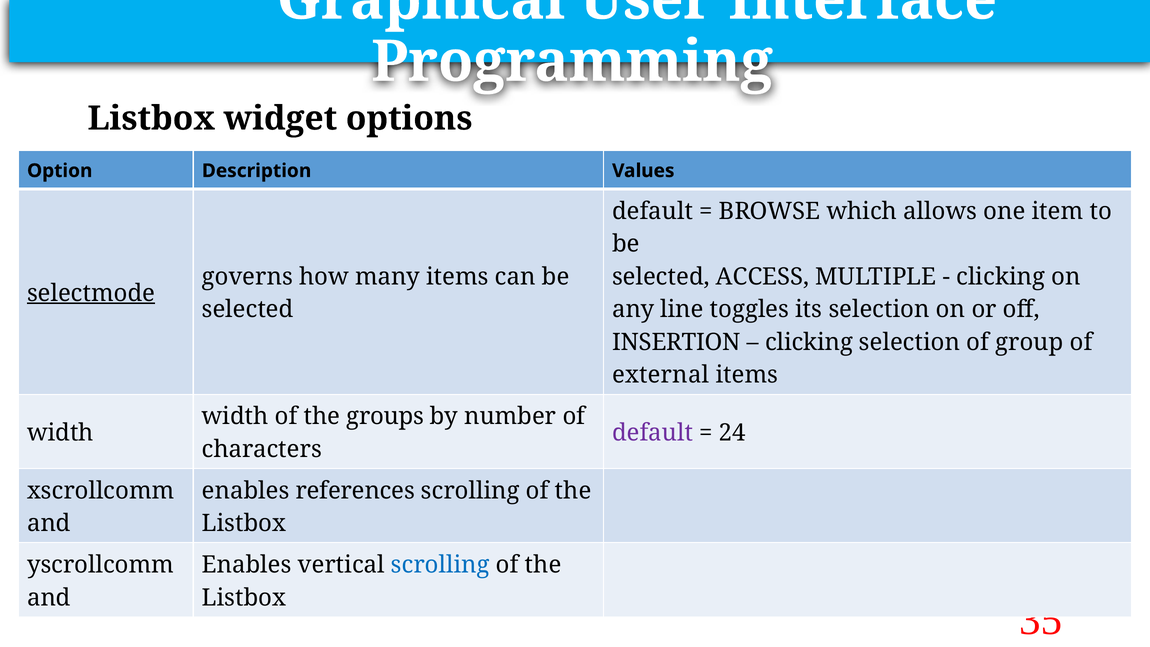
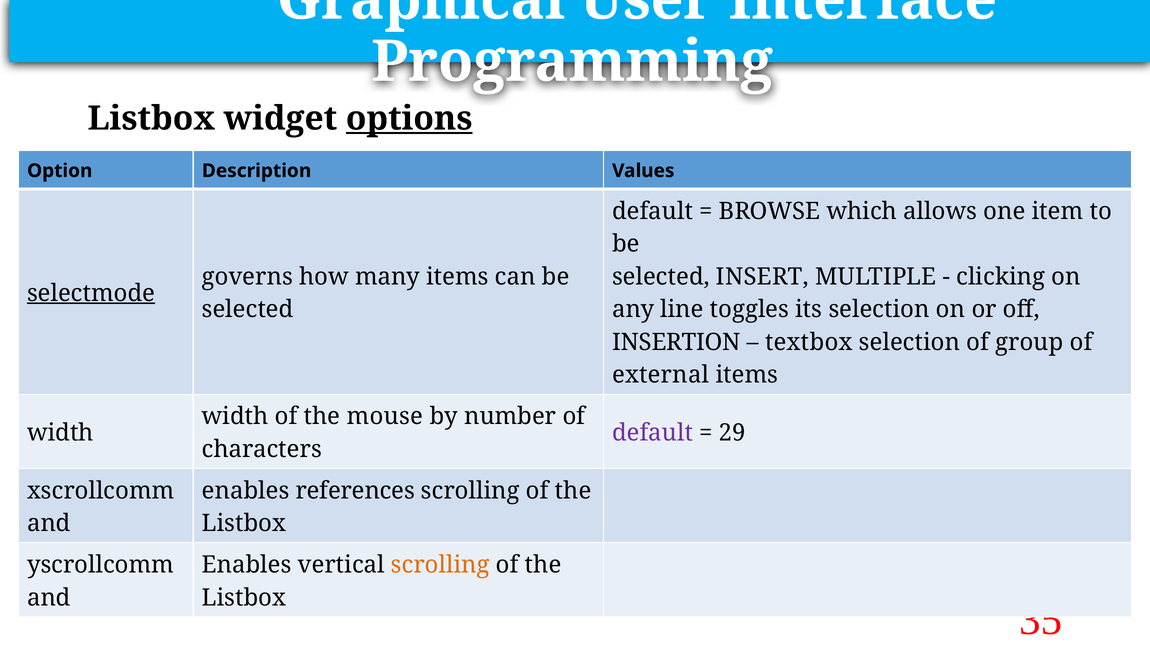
options underline: none -> present (409, 118)
ACCESS: ACCESS -> INSERT (762, 277)
clicking: clicking -> textbox (809, 342)
groups: groups -> mouse (385, 416)
24: 24 -> 29 (732, 433)
scrolling colour: blue -> orange (440, 565)
